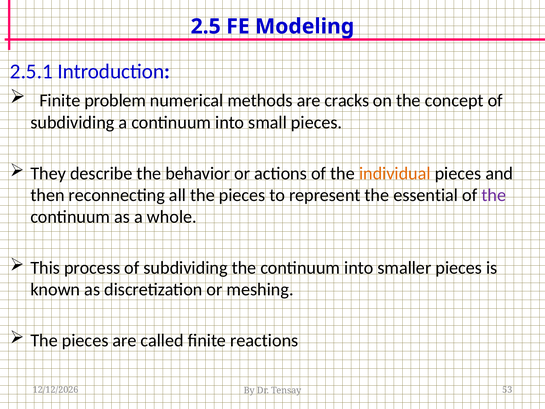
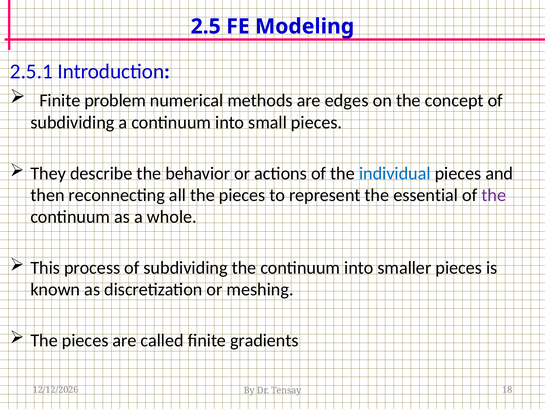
cracks: cracks -> edges (347, 100)
individual colour: orange -> blue (395, 173)
reactions: reactions -> gradients (264, 340)
53: 53 -> 18 (507, 390)
